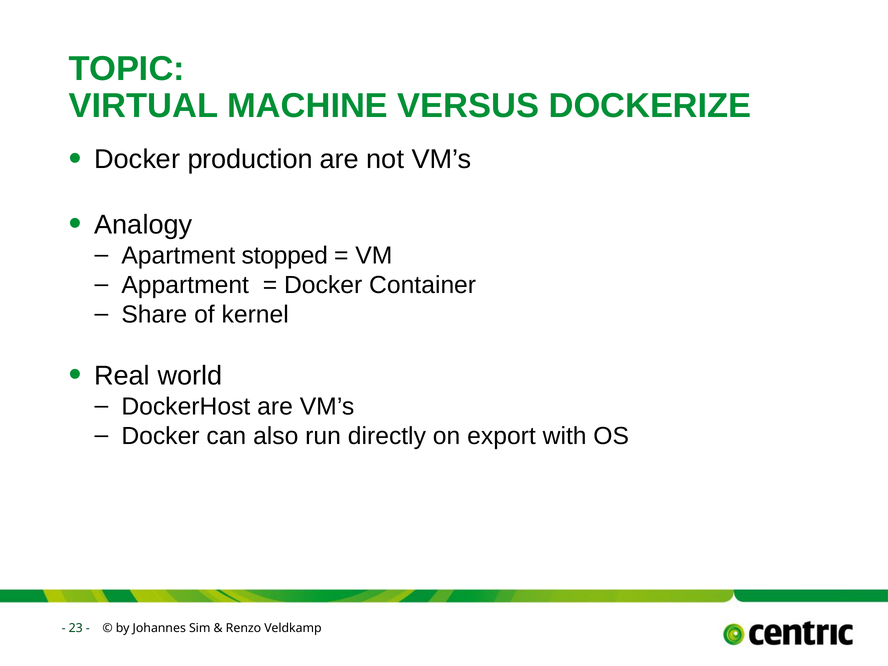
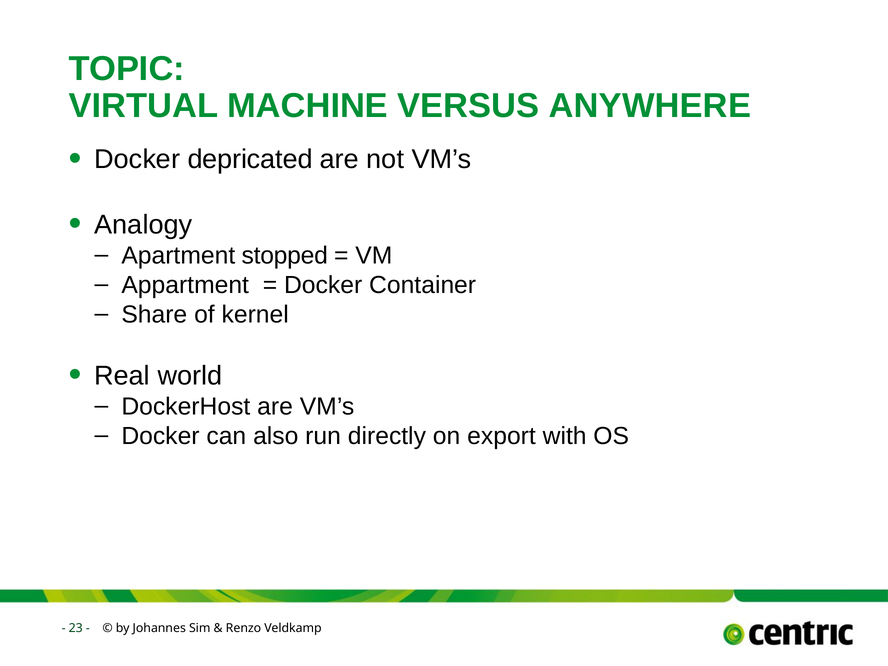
DOCKERIZE: DOCKERIZE -> ANYWHERE (650, 106)
production: production -> depricated (250, 159)
